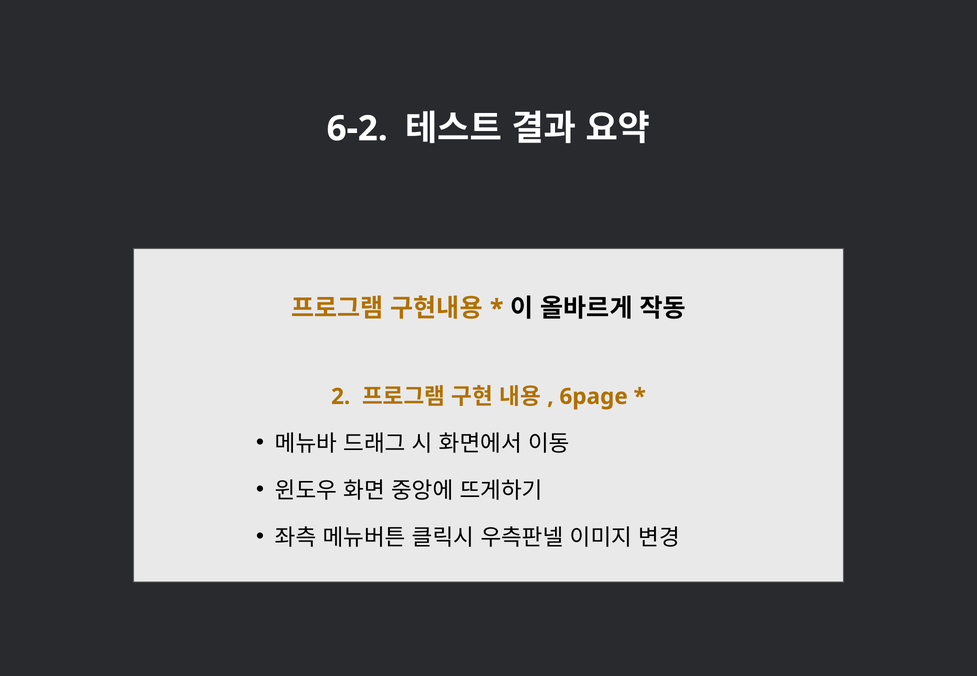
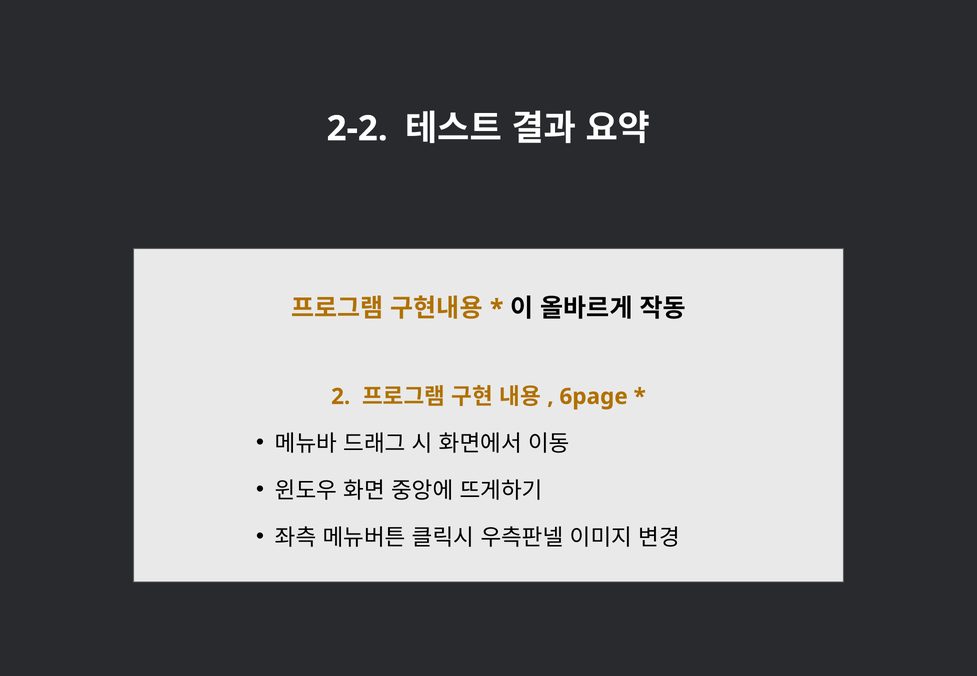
6-2: 6-2 -> 2-2 (357, 129)
